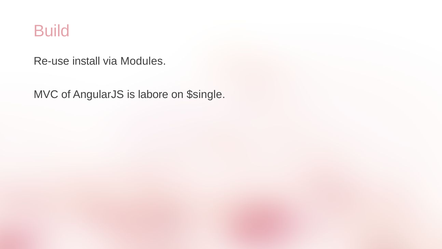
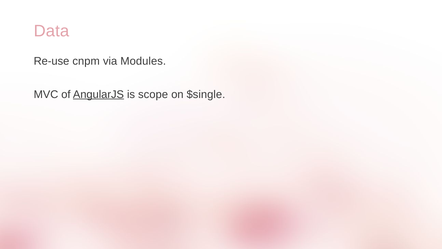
Build: Build -> Data (51, 31)
install: install -> cnpm (86, 61)
AngularJS underline: none -> present (98, 94)
labore: labore -> scope (153, 94)
